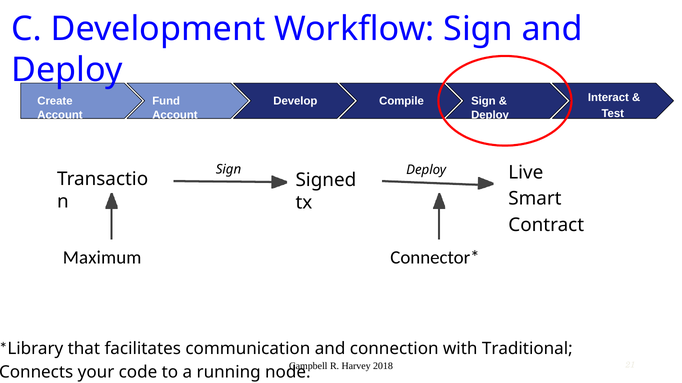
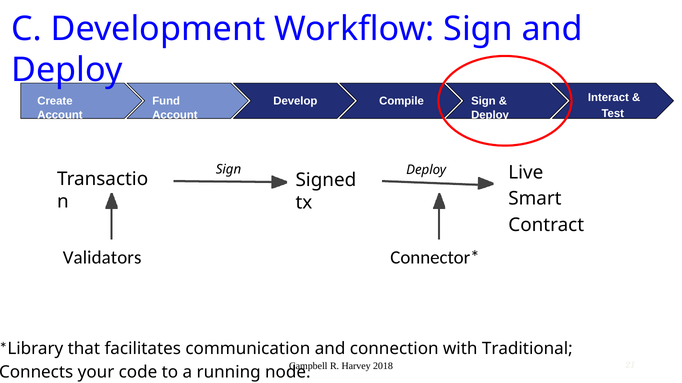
Maximum: Maximum -> Validators (102, 258)
